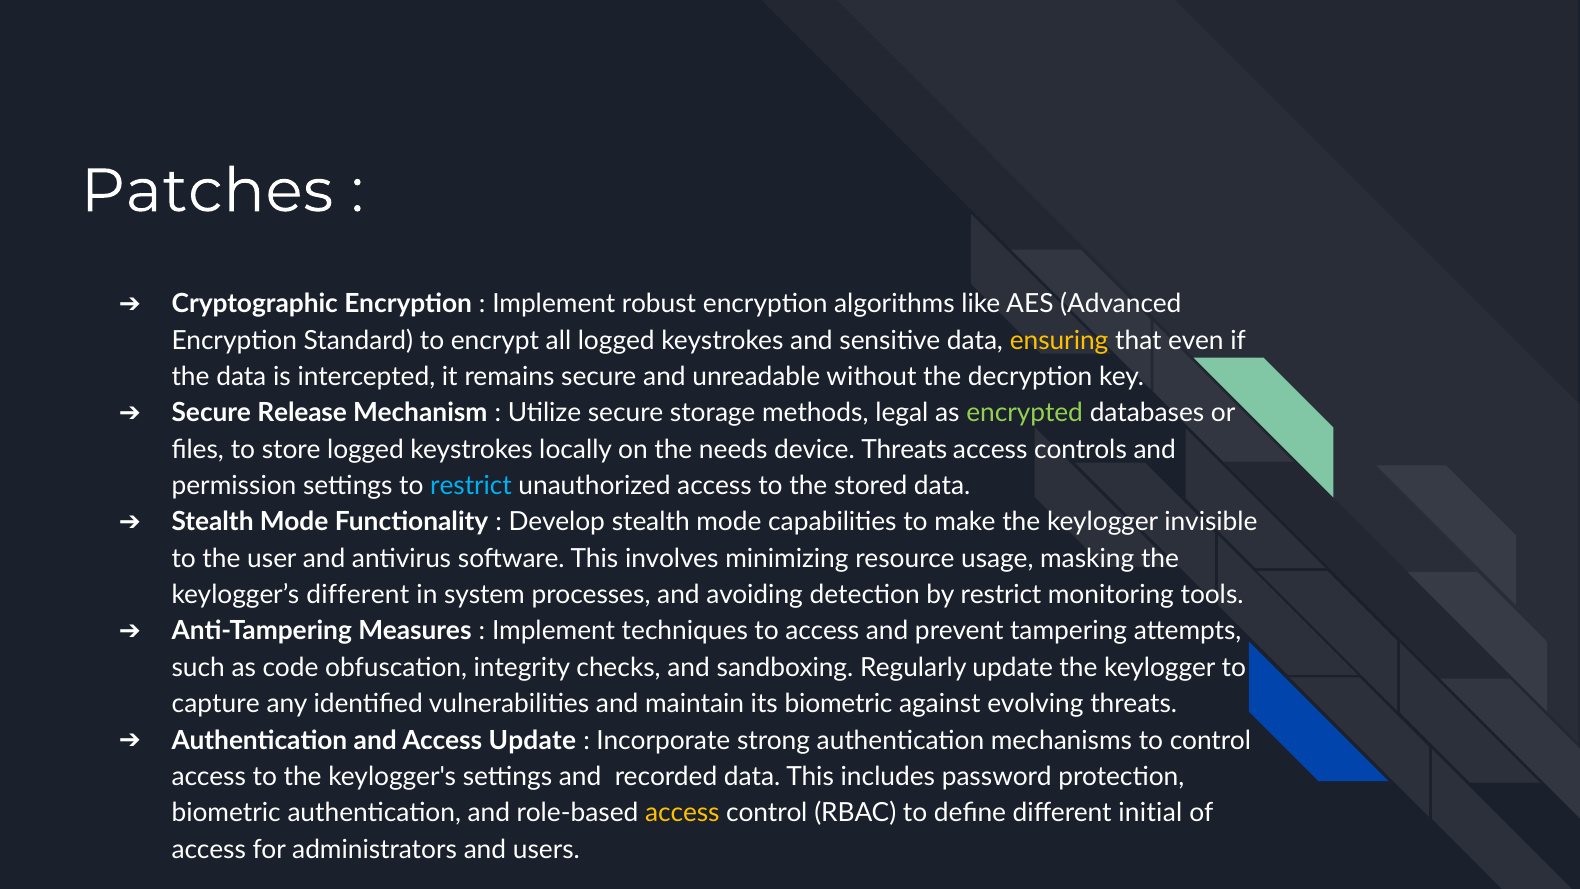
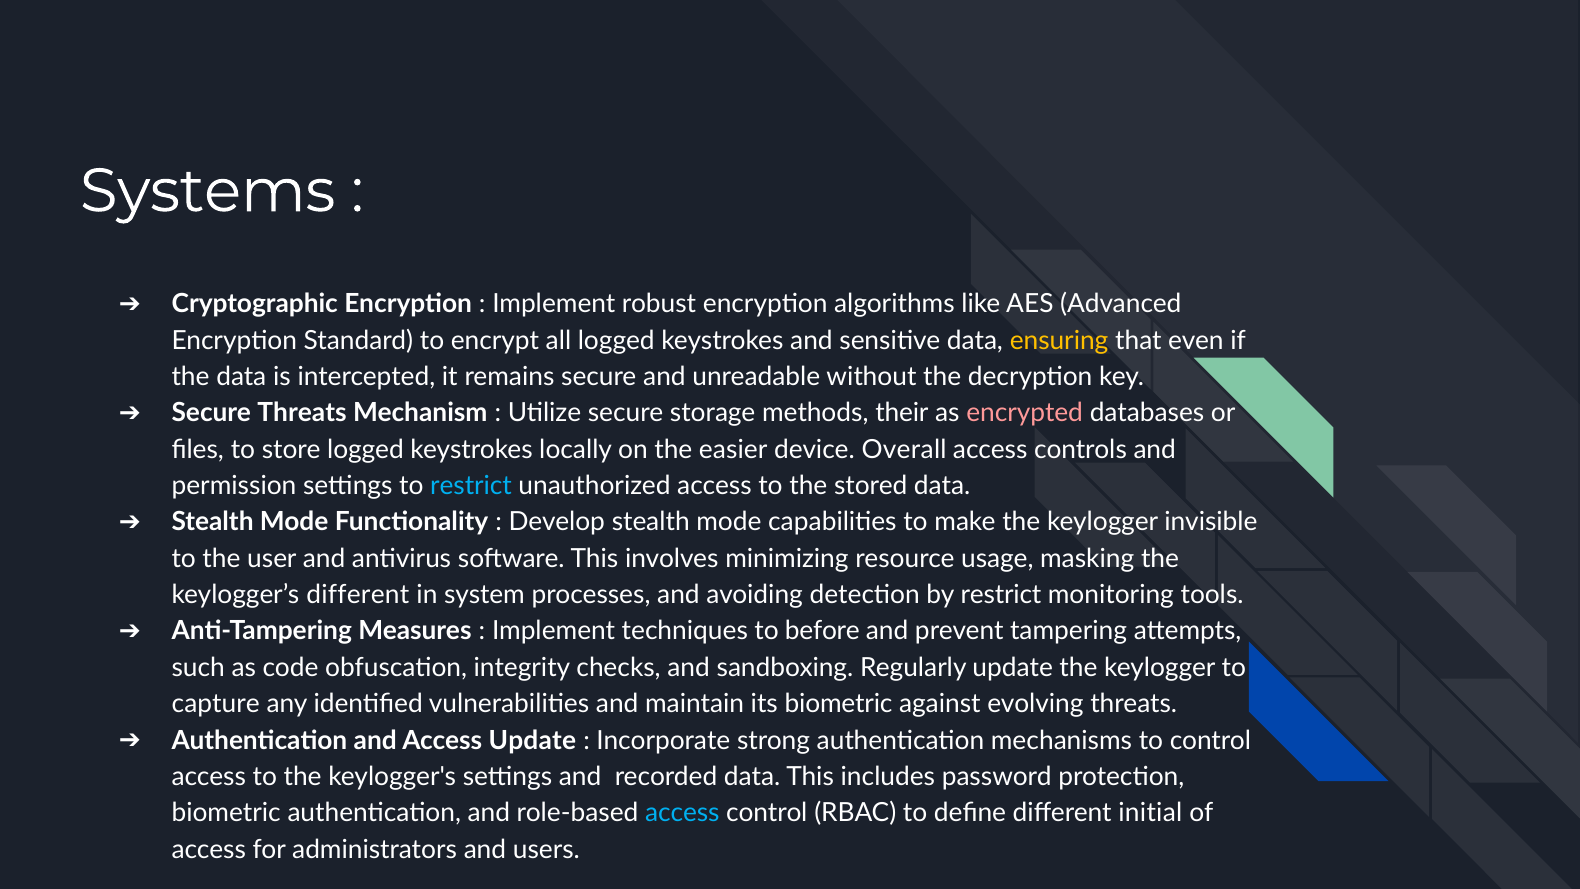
Patches: Patches -> Systems (208, 191)
Secure Release: Release -> Threats (302, 413)
legal: legal -> their (902, 413)
encrypted colour: light green -> pink (1025, 413)
needs: needs -> easier (733, 450)
device Threats: Threats -> Overall (904, 450)
to access: access -> before (822, 631)
access colour: yellow -> light blue (682, 813)
